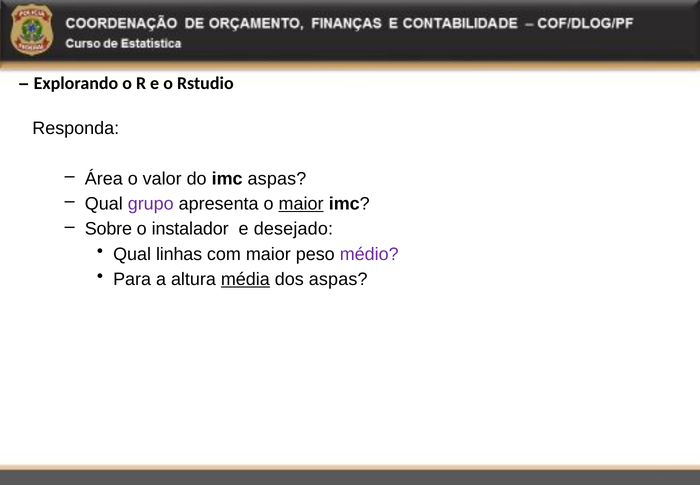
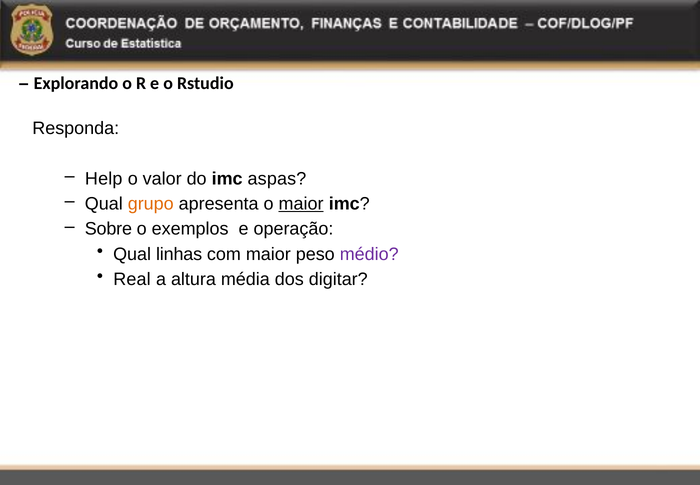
Área: Área -> Help (104, 179)
grupo colour: purple -> orange (151, 204)
instalador: instalador -> exemplos (190, 229)
desejado: desejado -> operação (293, 229)
Para: Para -> Real (132, 279)
média underline: present -> none (245, 279)
dos aspas: aspas -> digitar (338, 279)
